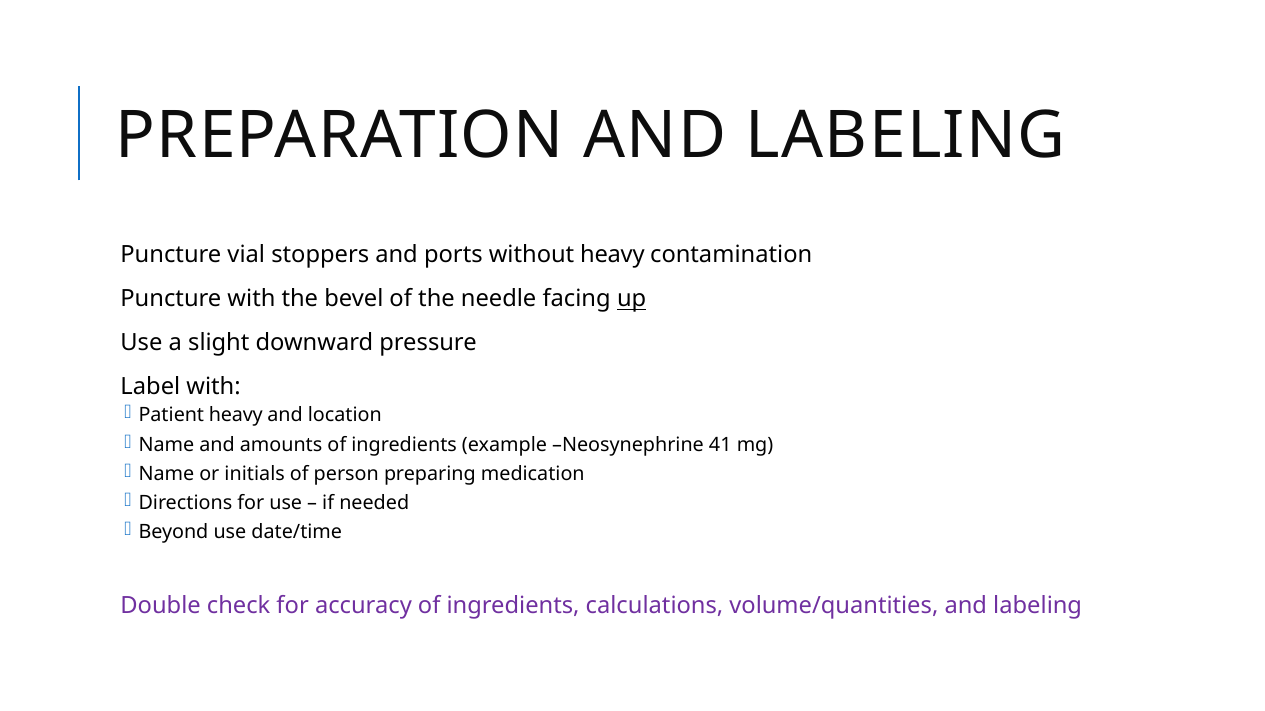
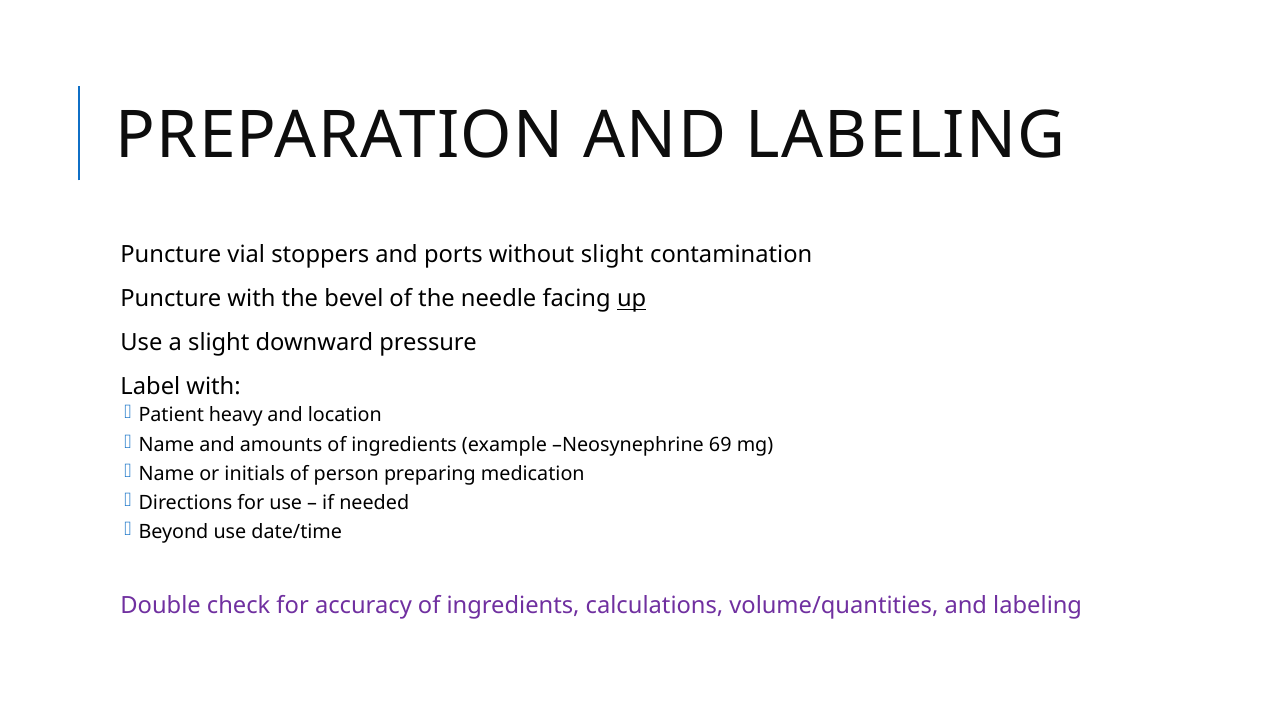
without heavy: heavy -> slight (612, 255)
41: 41 -> 69 (720, 445)
